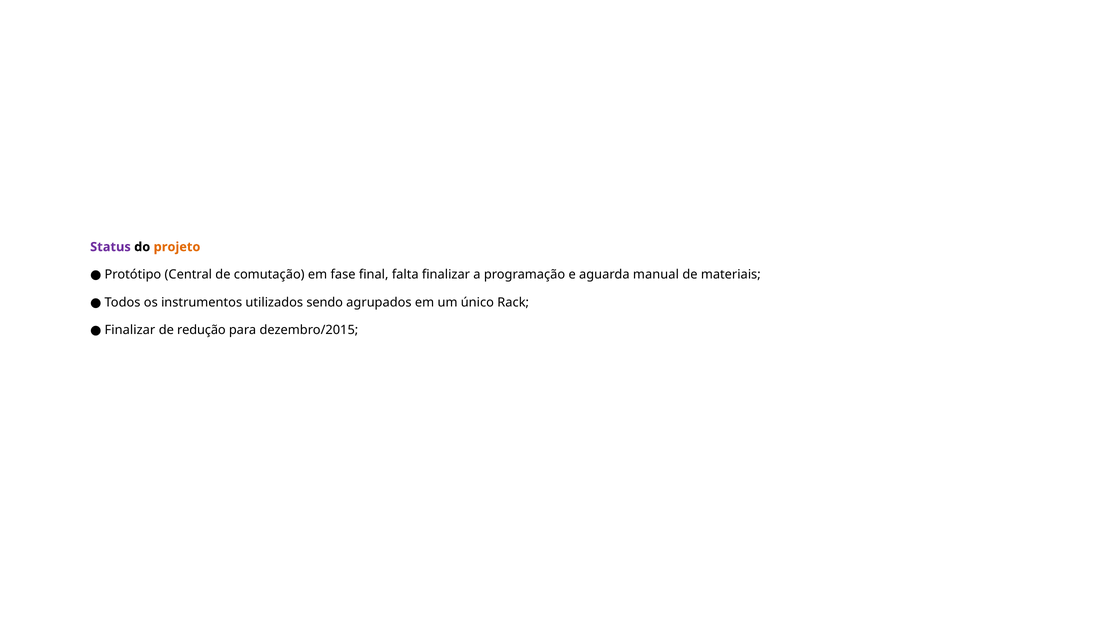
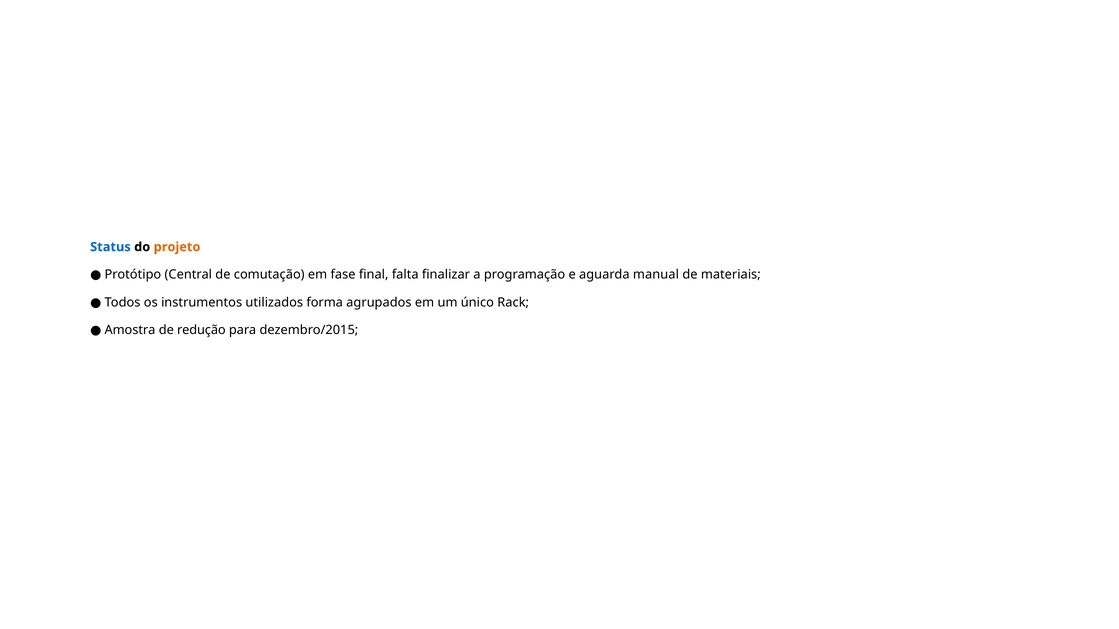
Status colour: purple -> blue (110, 247)
sendo: sendo -> forma (325, 302)
Finalizar: Finalizar -> Amostra (130, 330)
